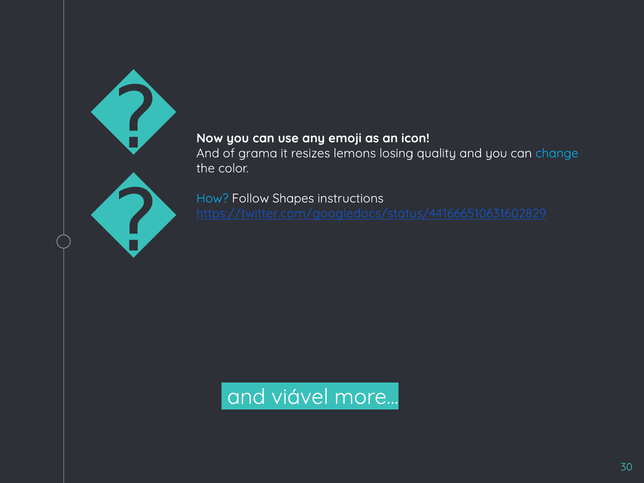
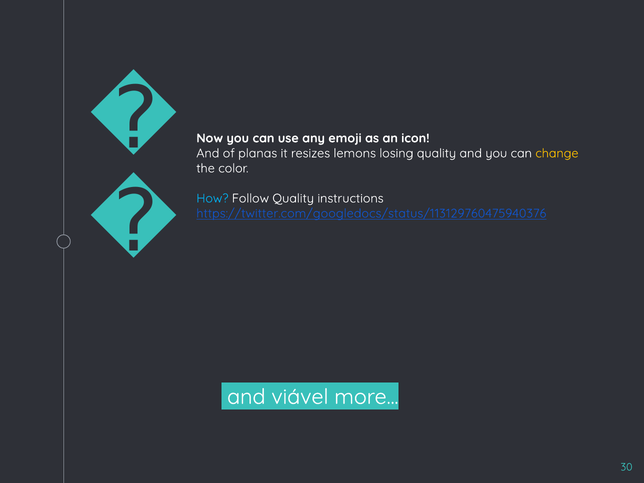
grama: grama -> planas (258, 153)
change colour: light blue -> yellow (557, 153)
Follow Shapes: Shapes -> Quality (293, 198)
https://twitter.com/googledocs/status/441666510631602829: https://twitter.com/googledocs/status/441666510631602829 -> https://twitter.com/googledocs/status/113129760475940376 (371, 213)
